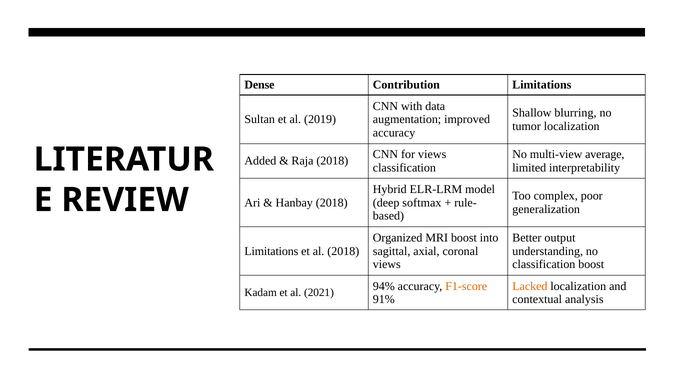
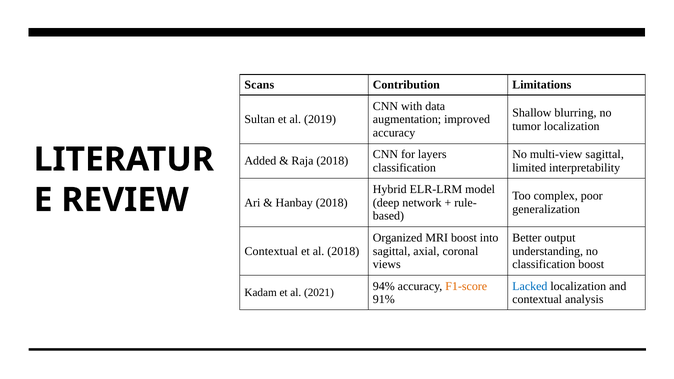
Dense: Dense -> Scans (259, 85)
for views: views -> layers (432, 154)
multi-view average: average -> sagittal (605, 154)
softmax: softmax -> network (422, 203)
Limitations: Limitations -> Contextual (271, 251)
Lacked colour: orange -> blue (530, 286)
